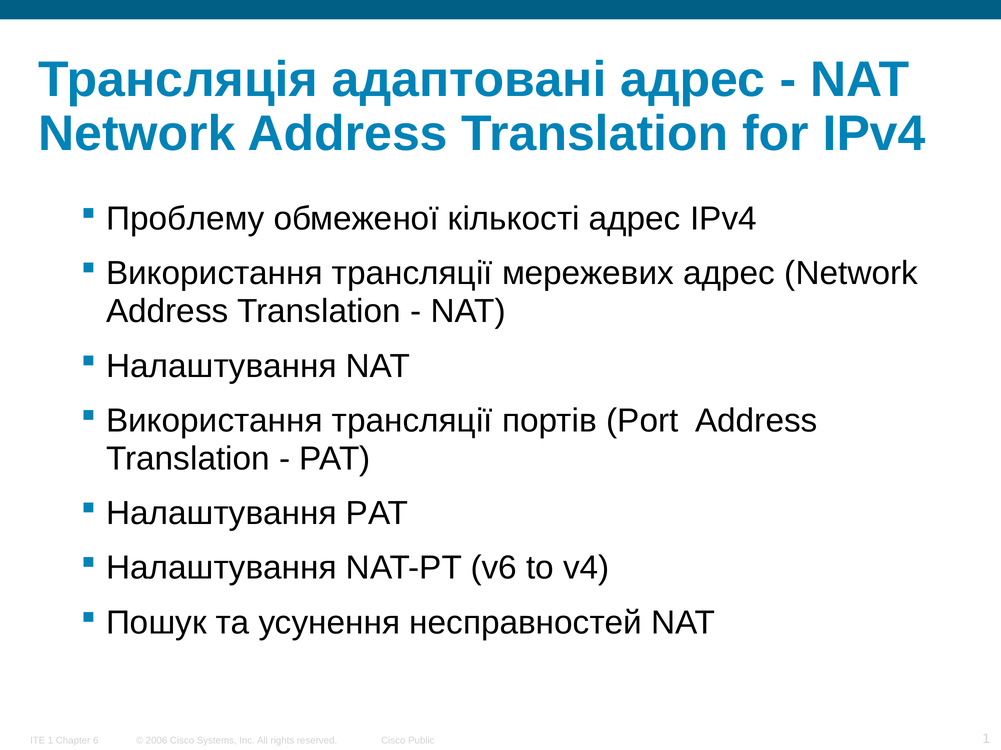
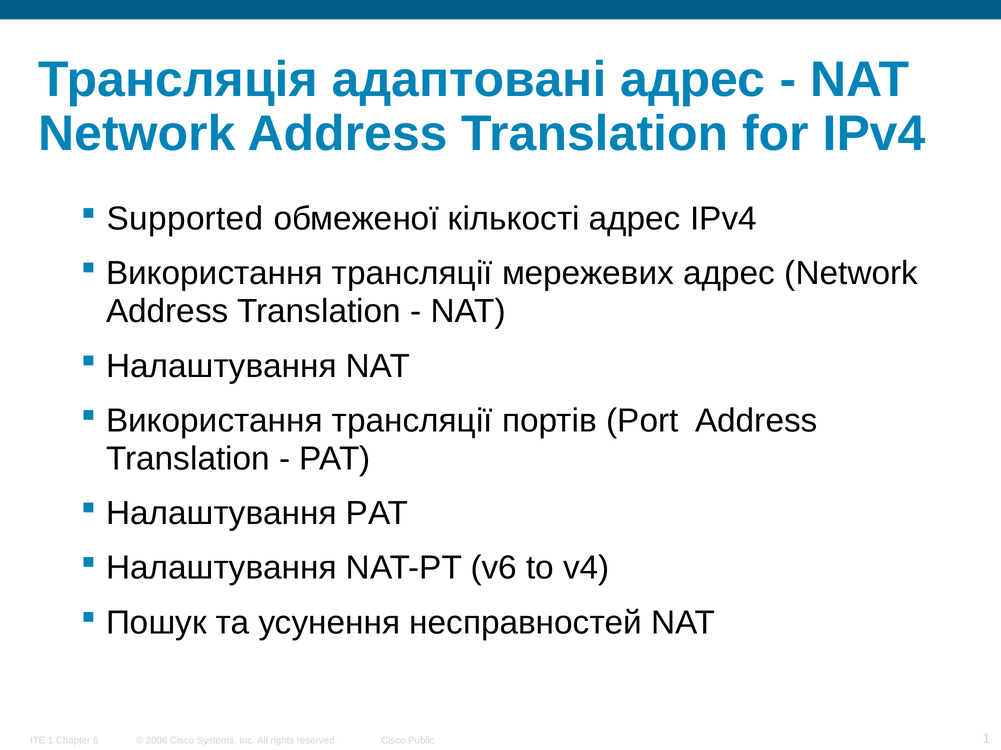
Проблему: Проблему -> Supported (185, 219)
